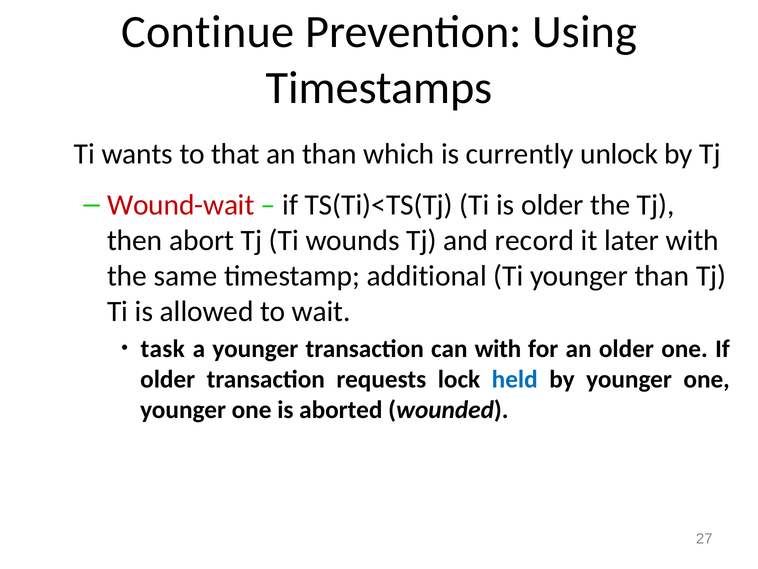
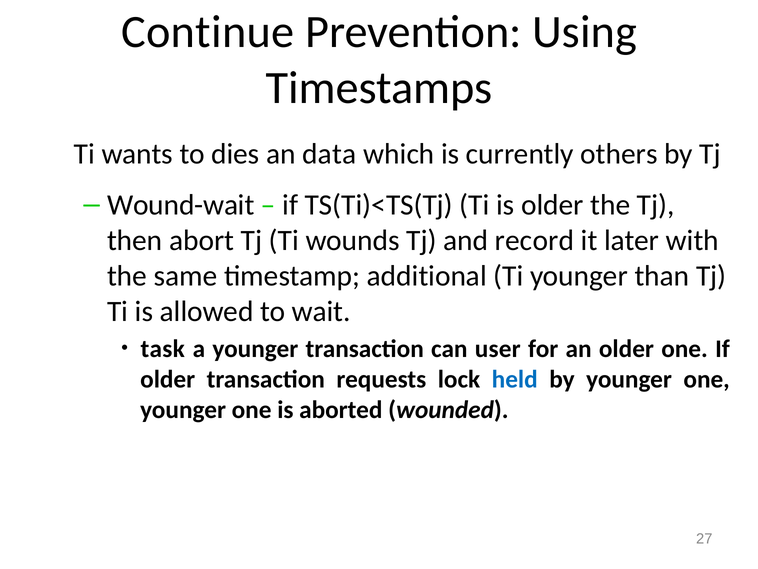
that: that -> dies (235, 154)
an than: than -> data (329, 154)
unlock: unlock -> others (619, 154)
Wound-wait colour: red -> black (181, 205)
can with: with -> user (498, 349)
